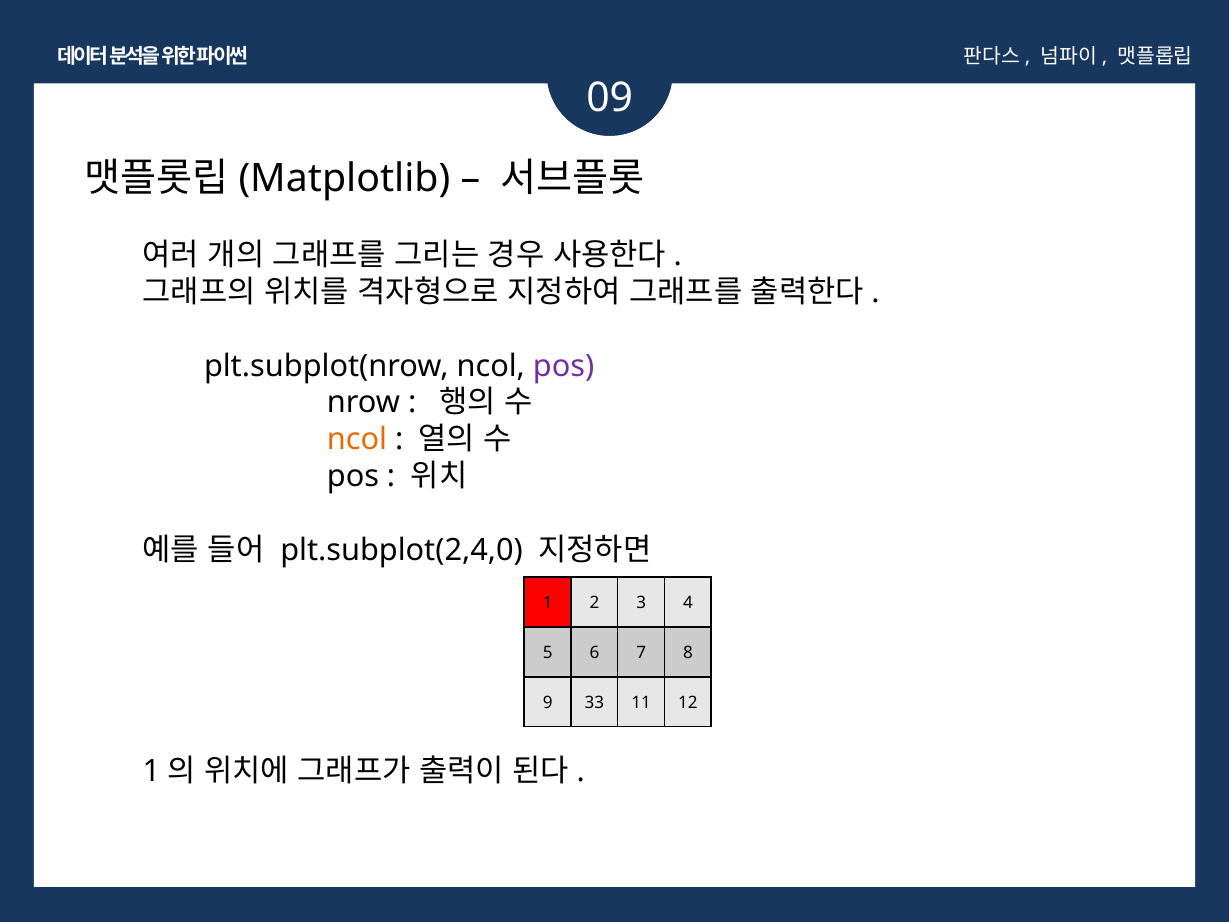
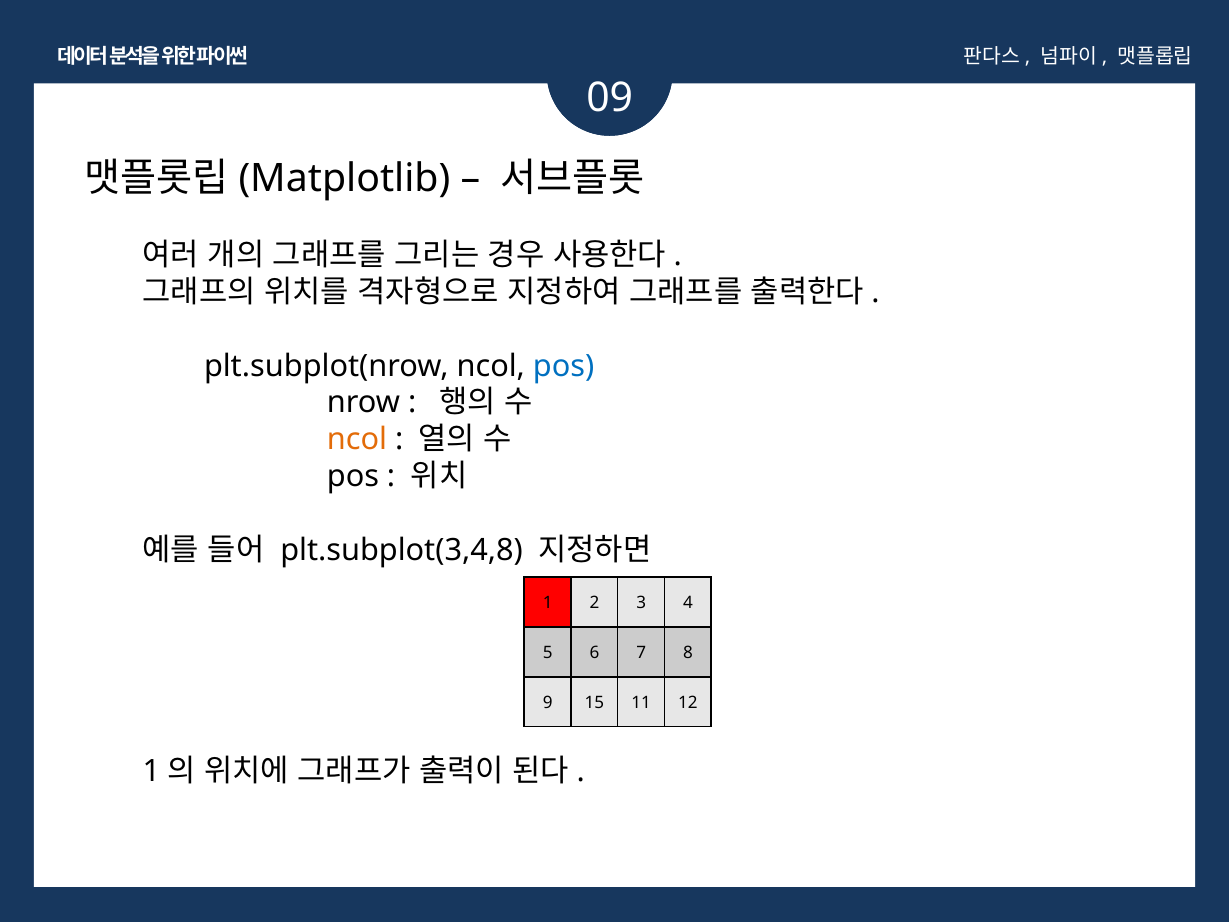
pos colour: purple -> blue (564, 366)
plt.subplot(2,4,0: plt.subplot(2,4,0 -> plt.subplot(3,4,8 (402, 550)
33: 33 -> 15 (594, 703)
